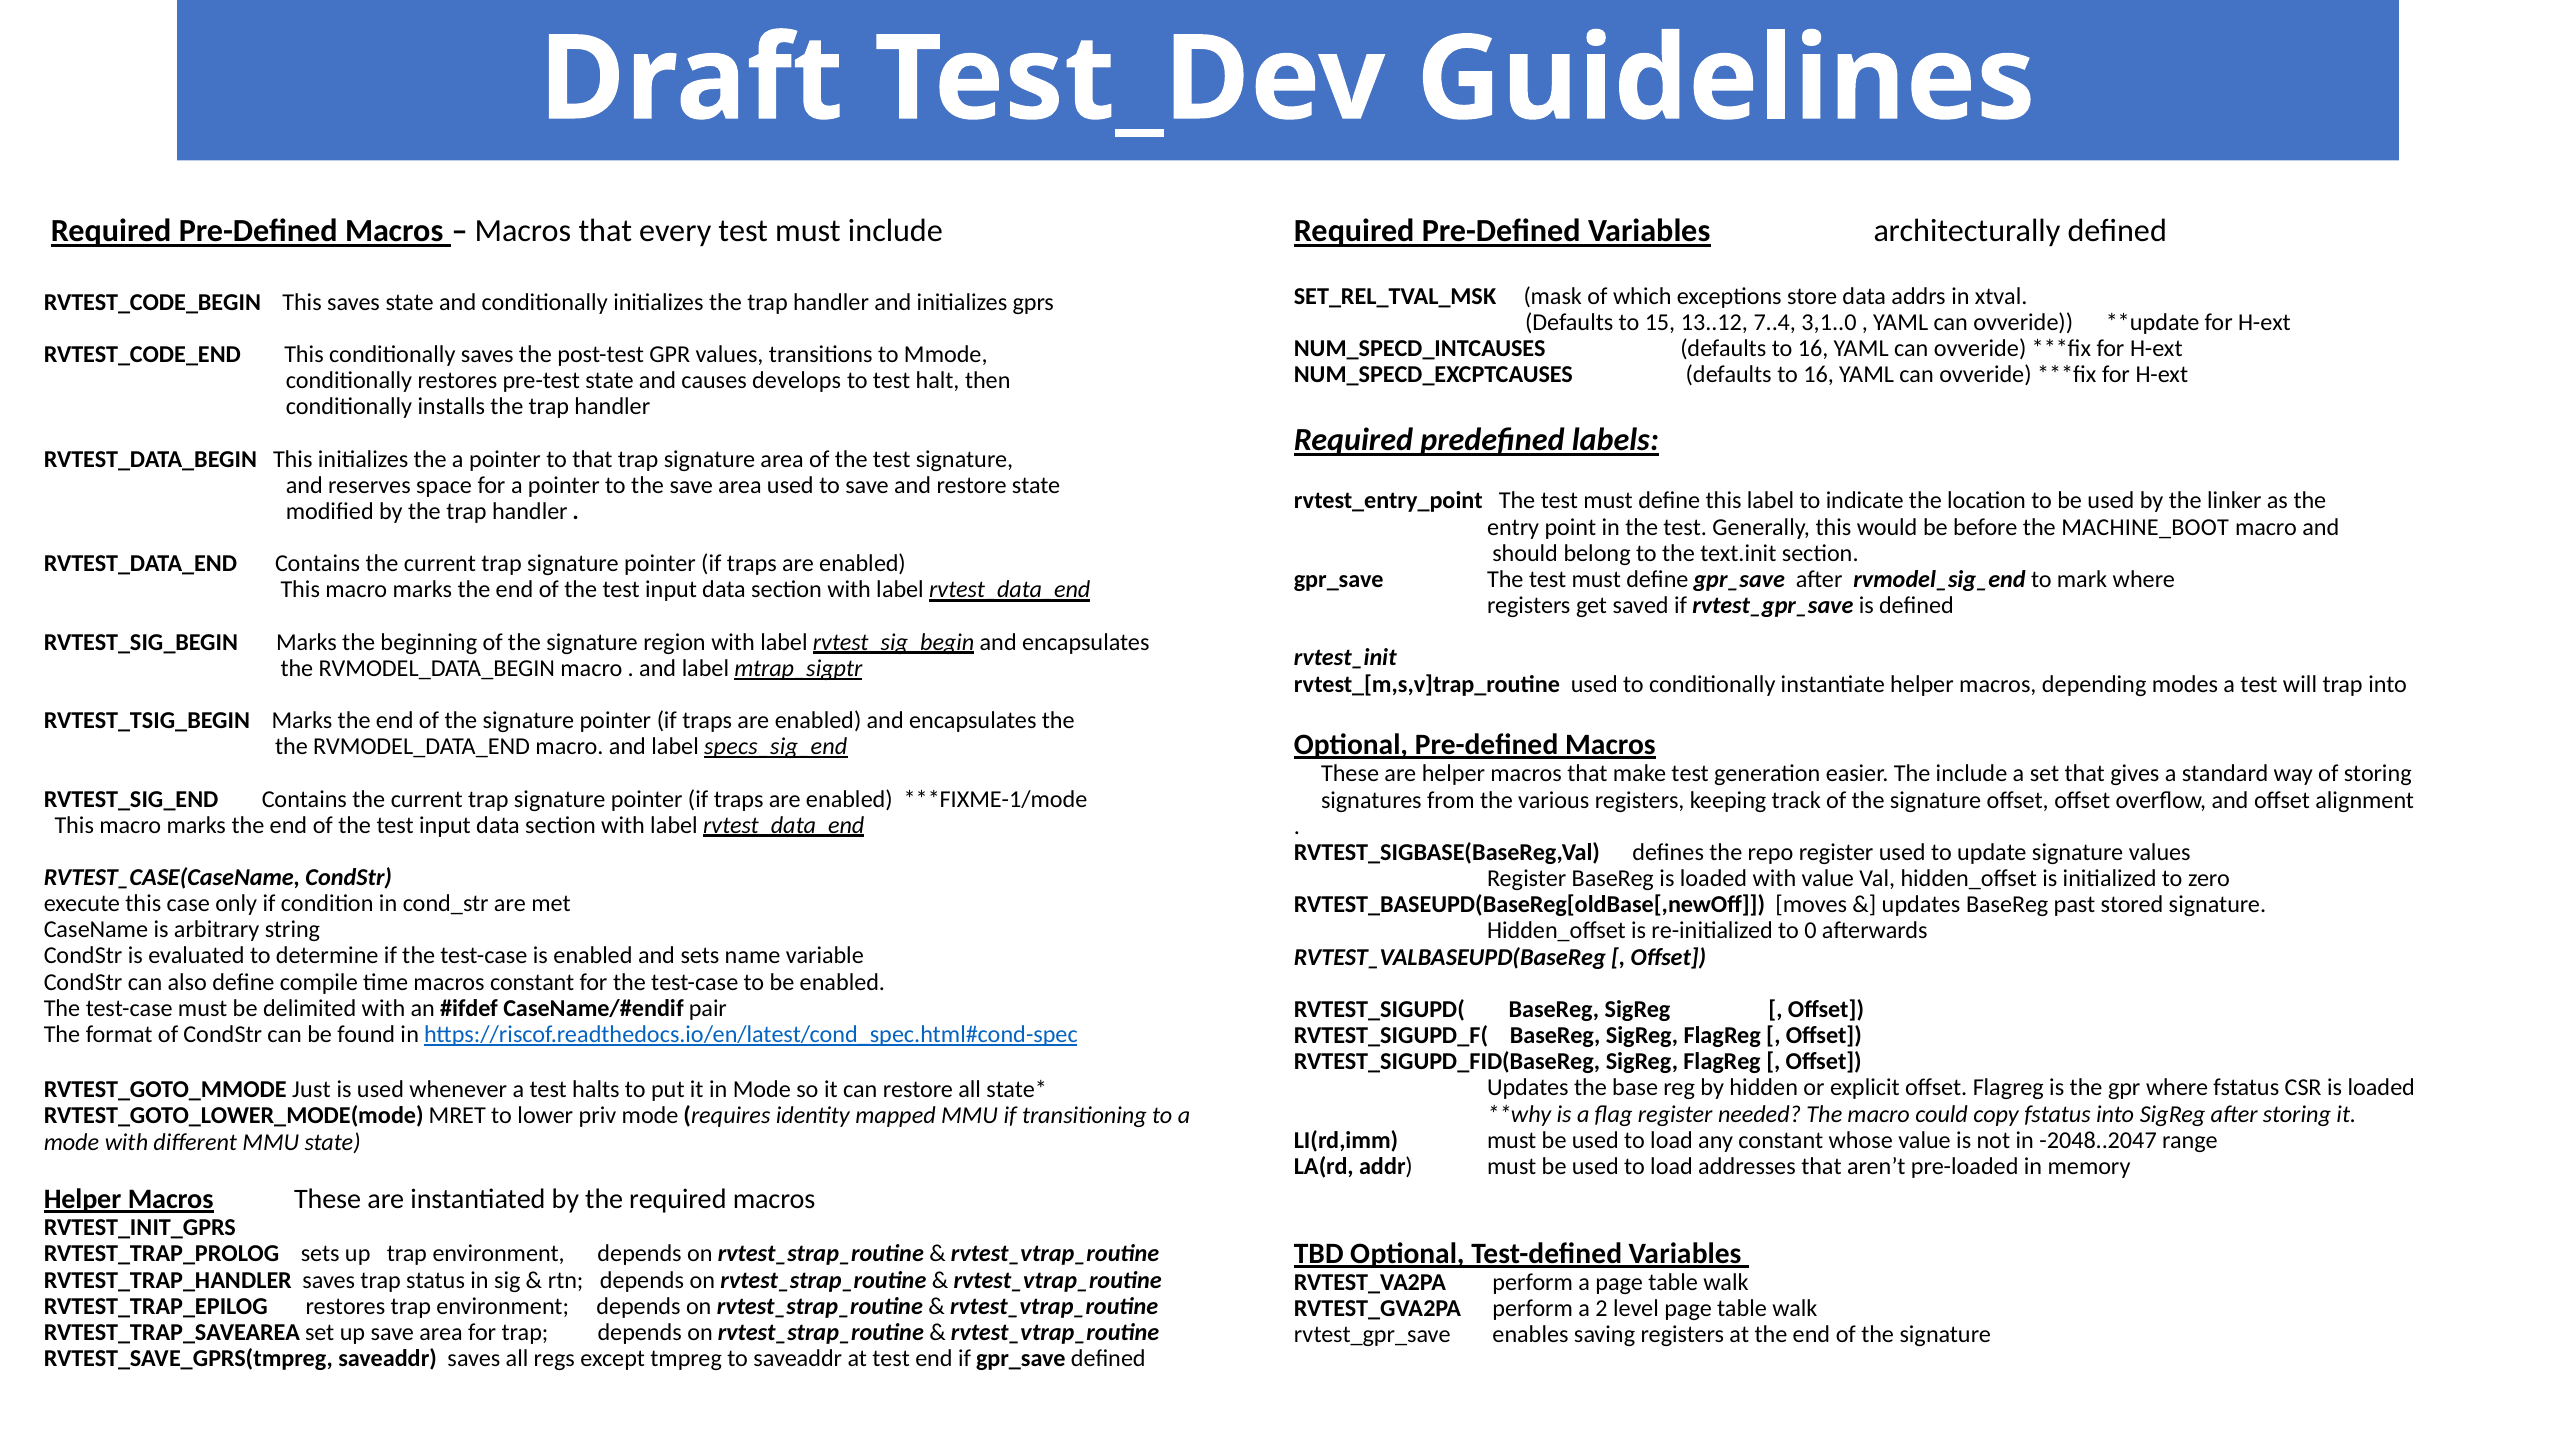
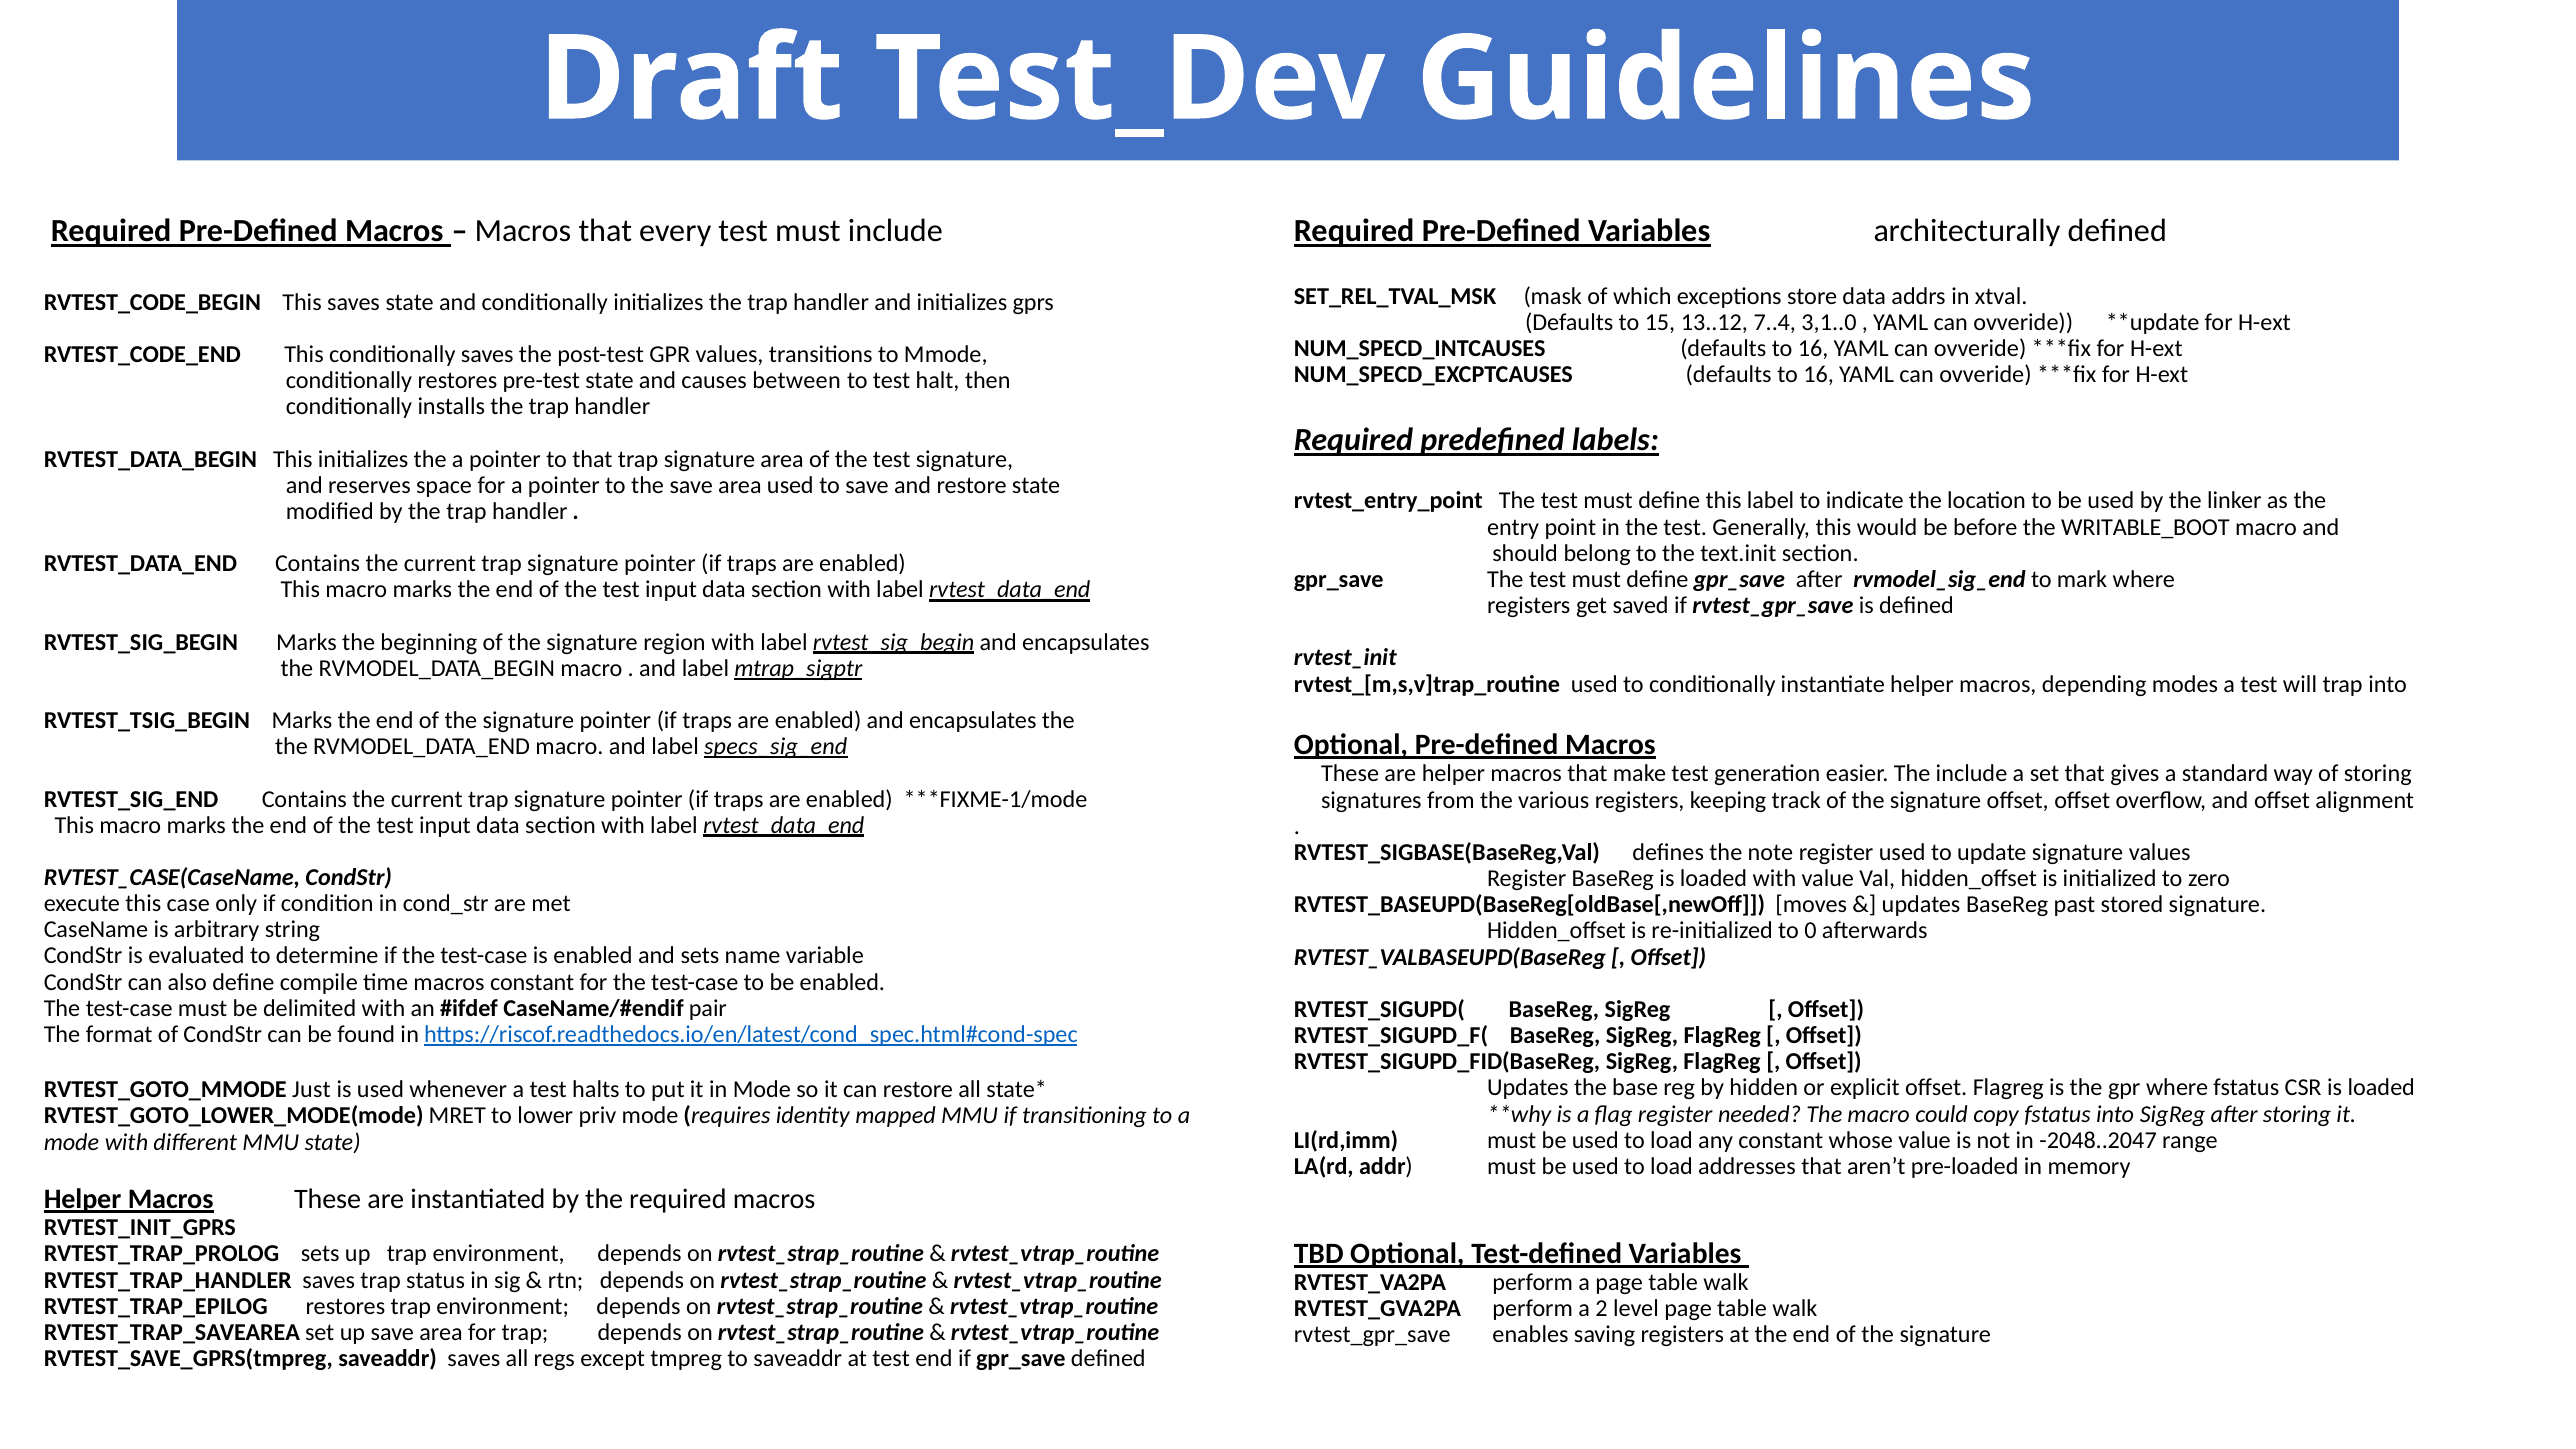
develops: develops -> between (797, 381)
MACHINE_BOOT: MACHINE_BOOT -> WRITABLE_BOOT (2145, 527)
repo: repo -> note (1770, 852)
